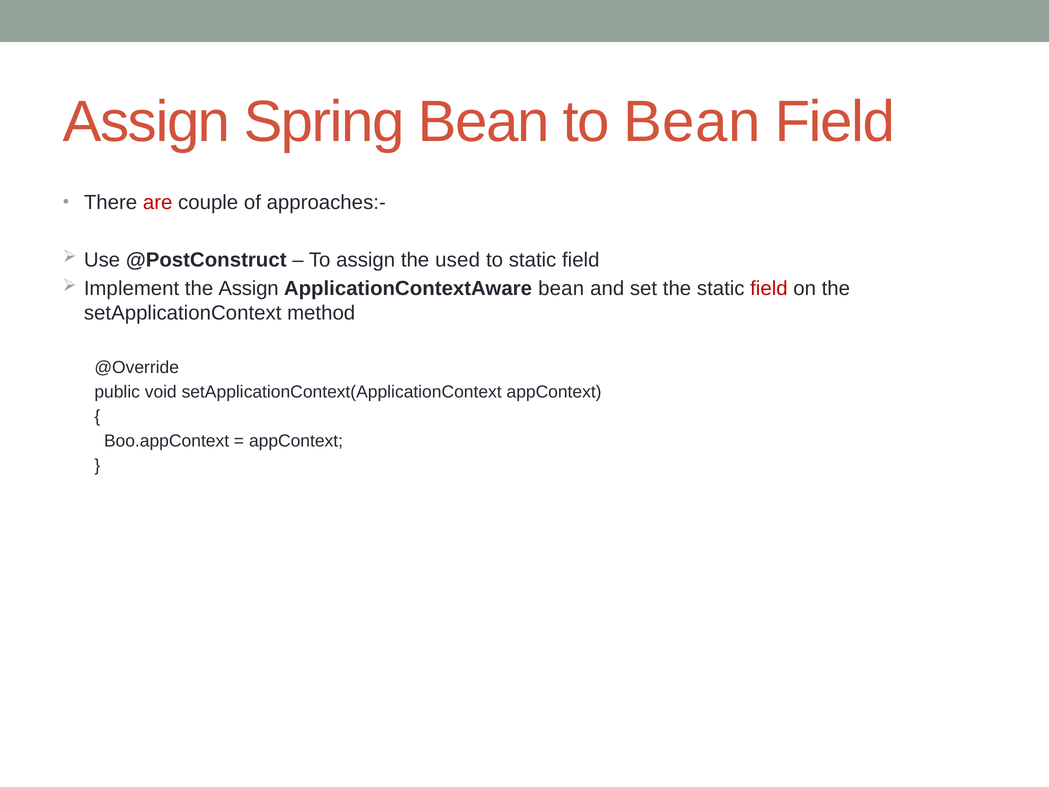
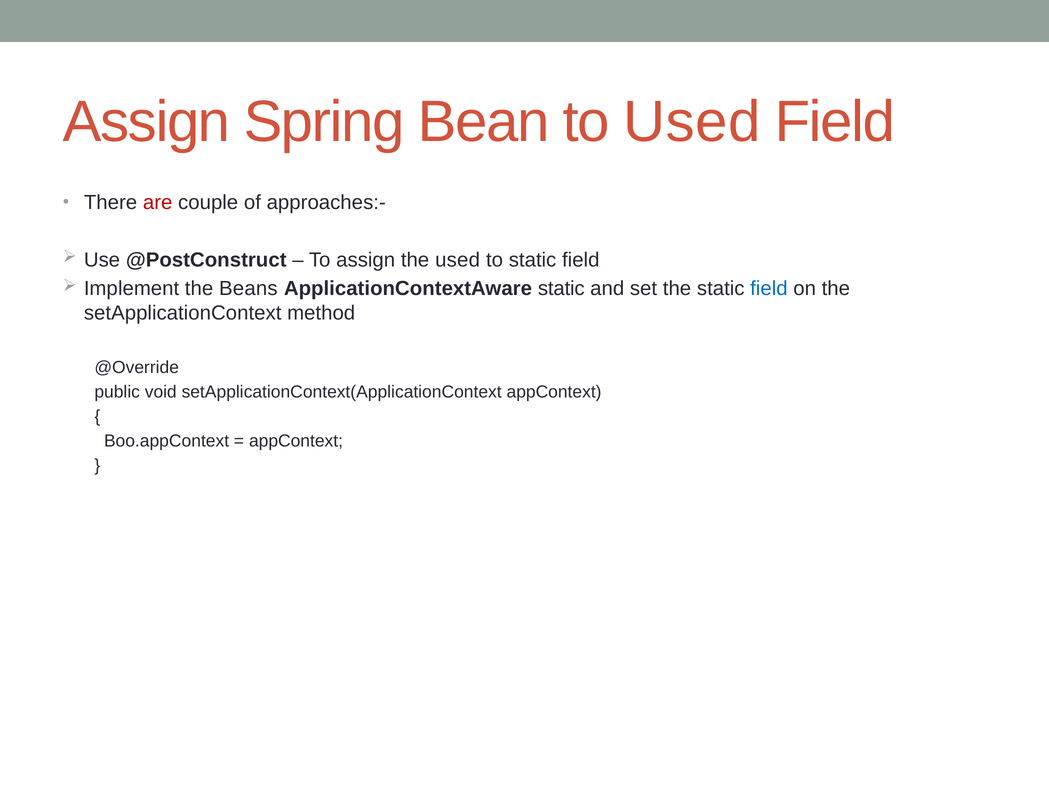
to Bean: Bean -> Used (692, 122)
the Assign: Assign -> Beans (248, 288)
ApplicationContextAware bean: bean -> static (561, 288)
field colour: red -> blue (769, 288)
